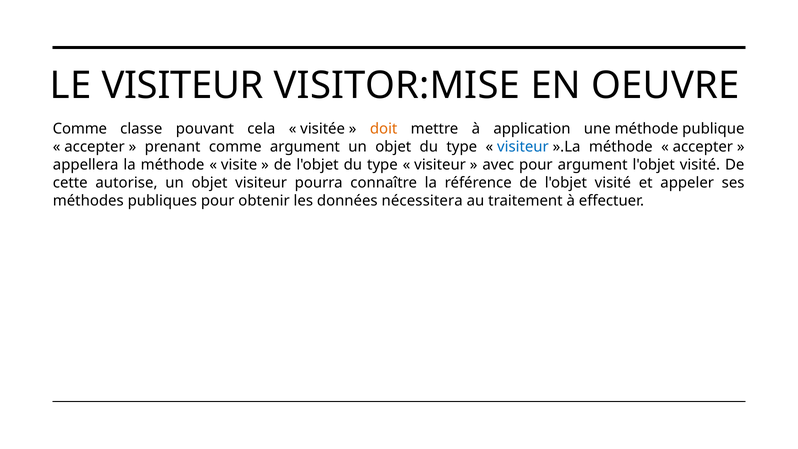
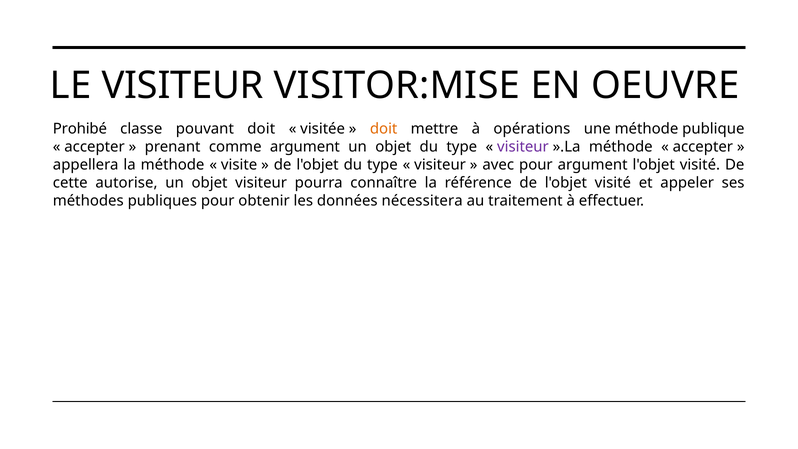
Comme: Comme -> Prohibé (80, 129)
pouvant cela: cela -> doit (261, 129)
application: application -> opérations (532, 129)
visiteur colour: blue -> purple (523, 147)
